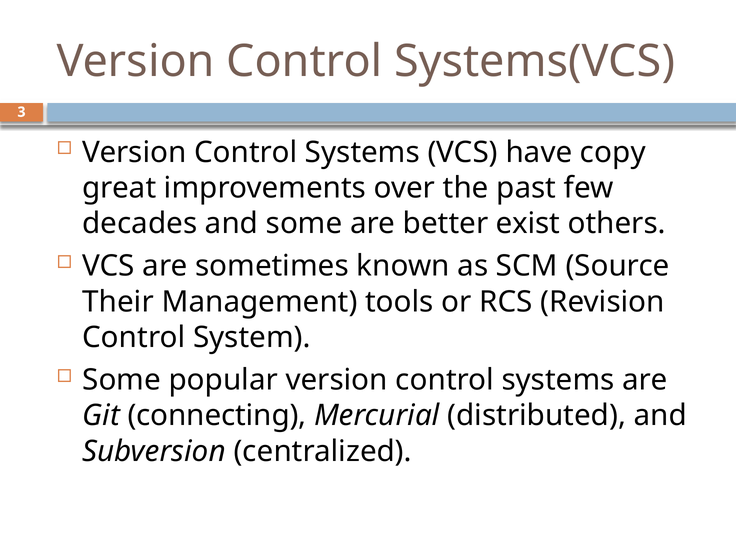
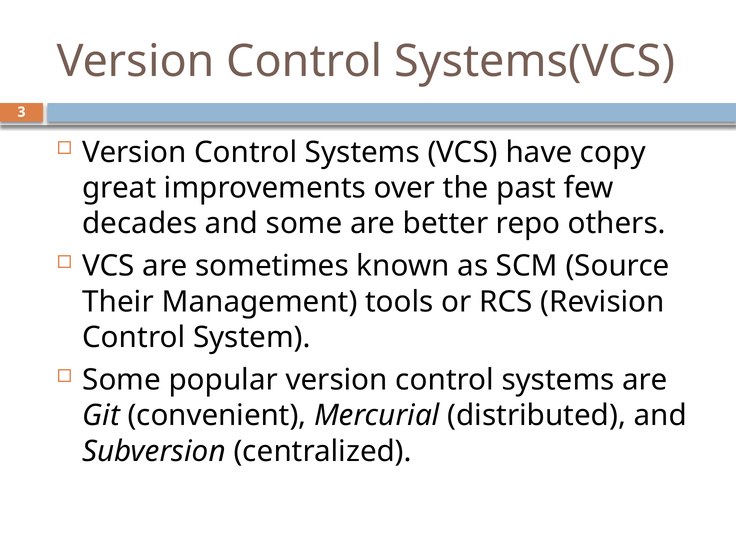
exist: exist -> repo (528, 223)
connecting: connecting -> convenient (217, 416)
